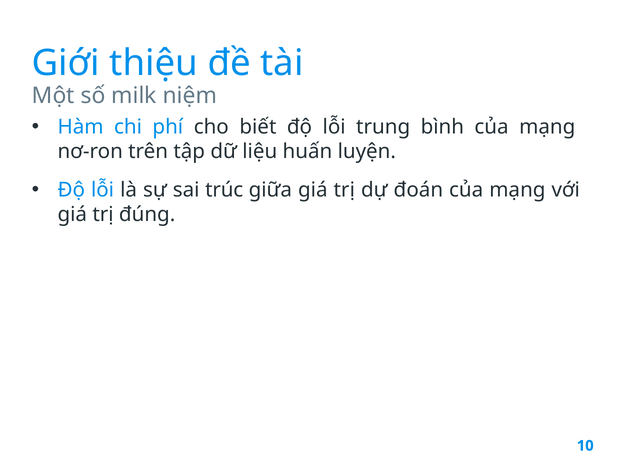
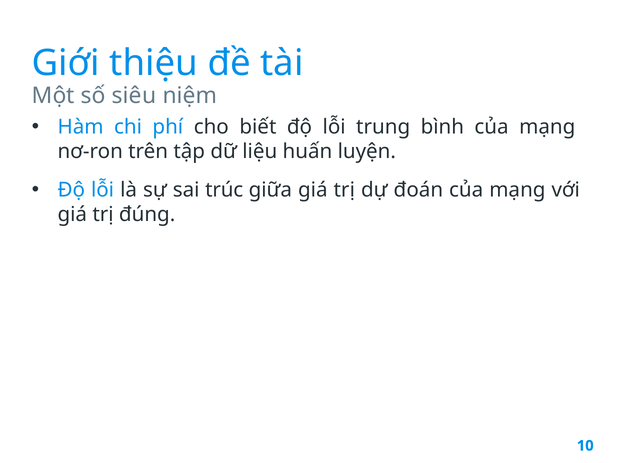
milk: milk -> siêu (134, 96)
